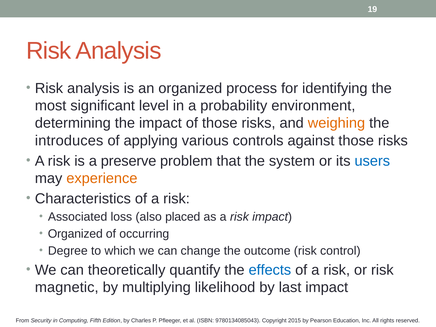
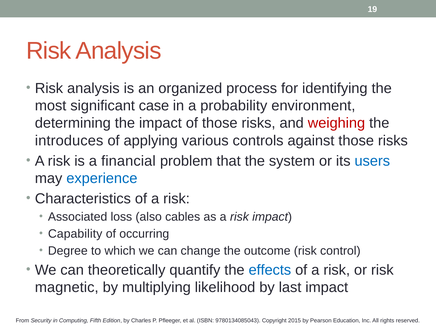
level: level -> case (154, 106)
weighing colour: orange -> red (336, 123)
preserve: preserve -> financial (128, 161)
experience colour: orange -> blue (102, 178)
placed: placed -> cables (183, 217)
Organized: Organized -> Capability (75, 234)
